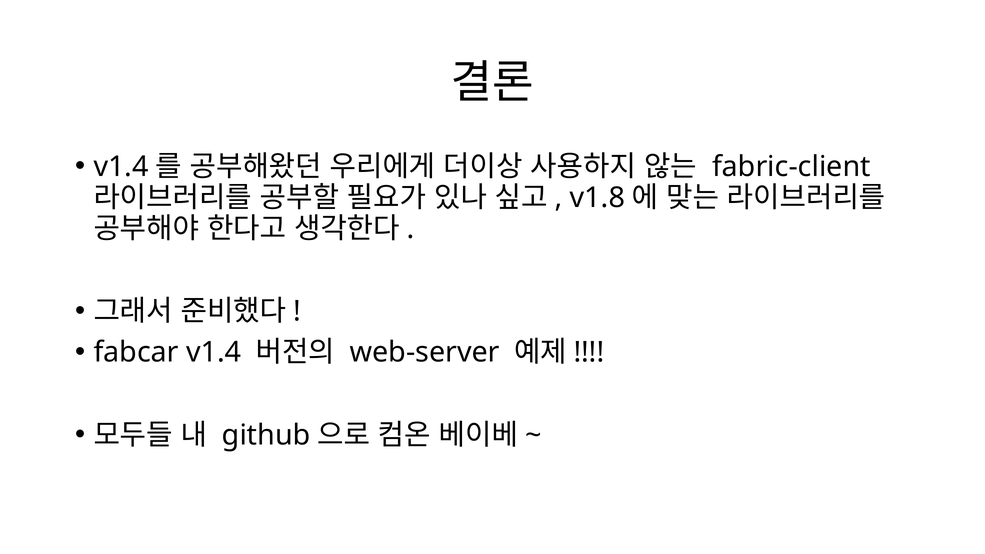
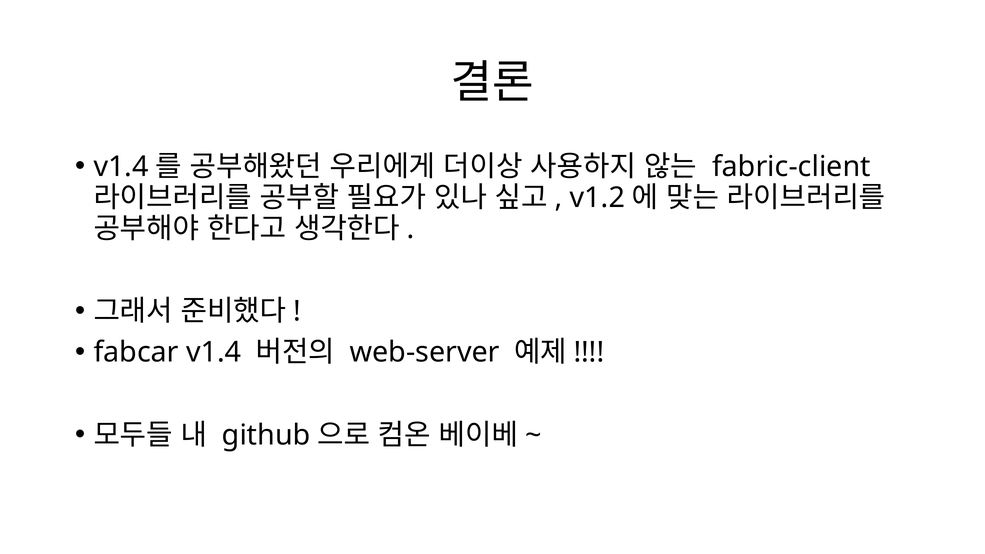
v1.8: v1.8 -> v1.2 (597, 198)
